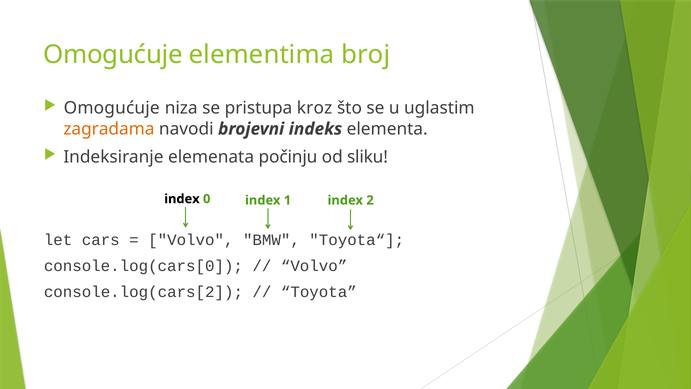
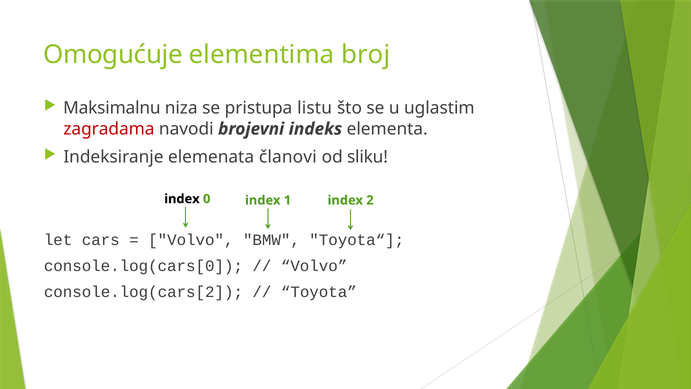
Omogućuje: Omogućuje -> Maksimalnu (112, 108)
kroz: kroz -> listu (315, 108)
zagradama colour: orange -> red (109, 129)
počinju: počinju -> članovi (288, 157)
